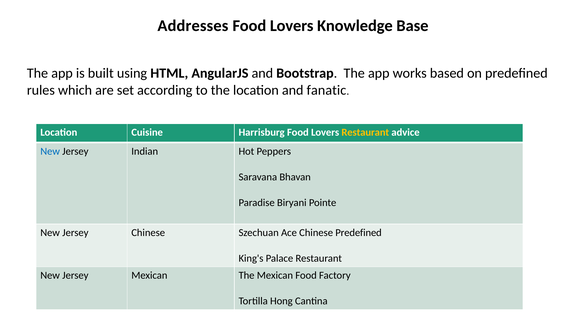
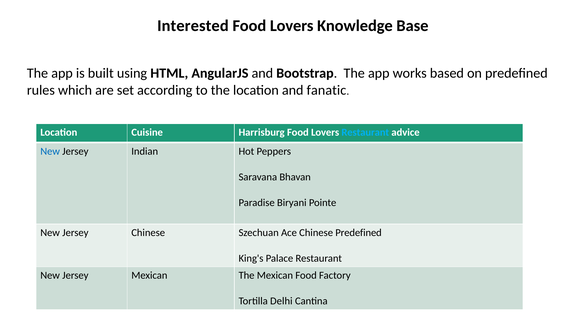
Addresses: Addresses -> Interested (193, 26)
Restaurant colour: yellow -> light blue (365, 133)
Hong: Hong -> Delhi (281, 302)
